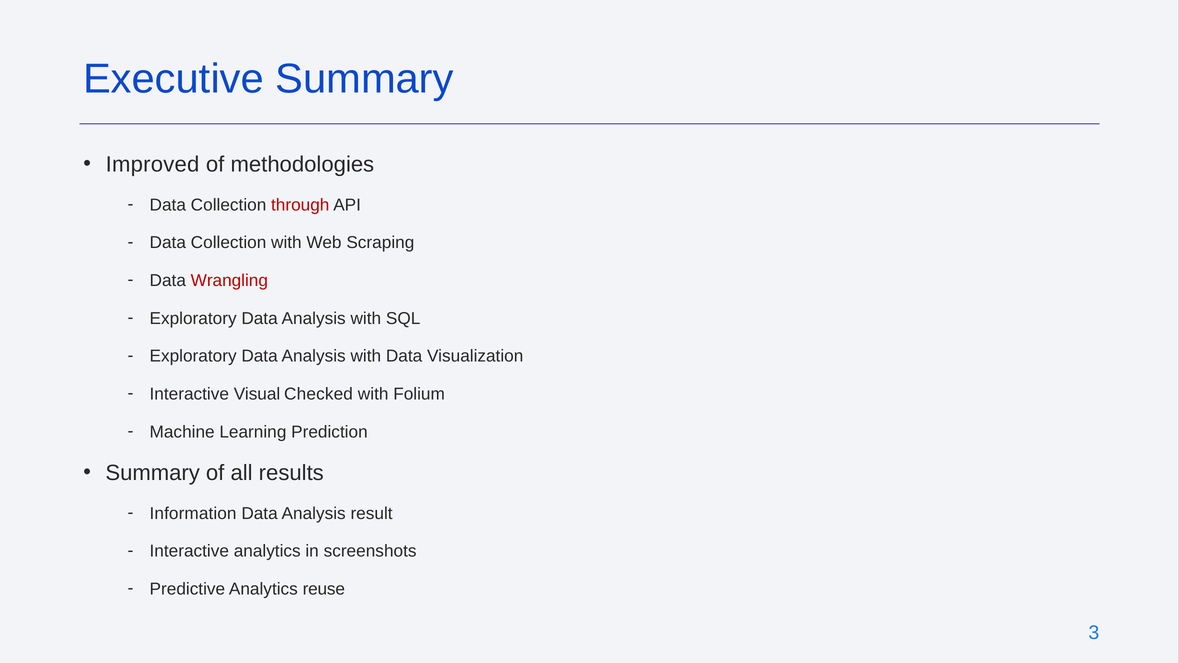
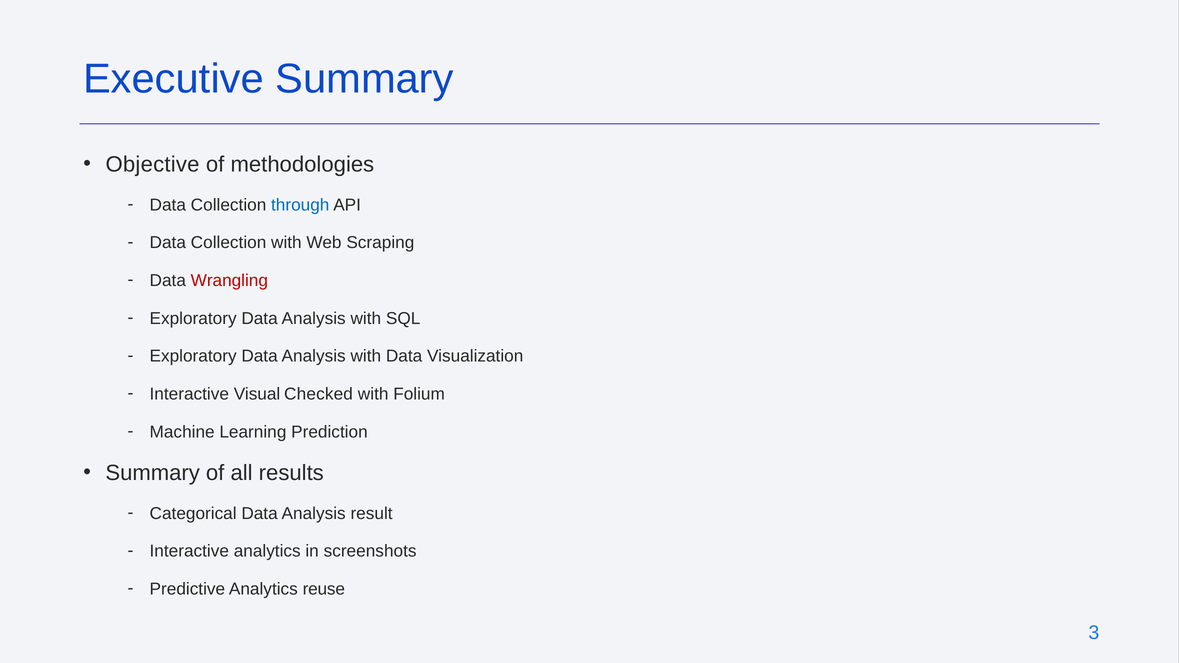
Improved: Improved -> Objective (153, 165)
through colour: red -> blue (300, 205)
Information: Information -> Categorical (193, 514)
